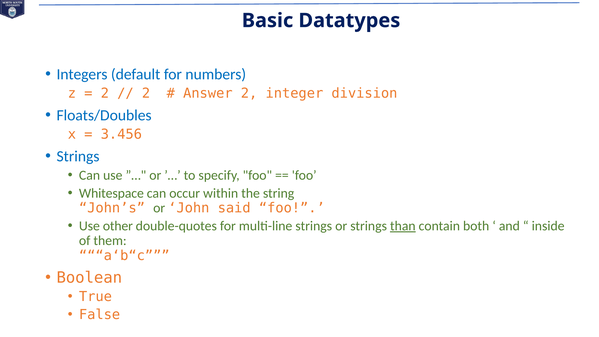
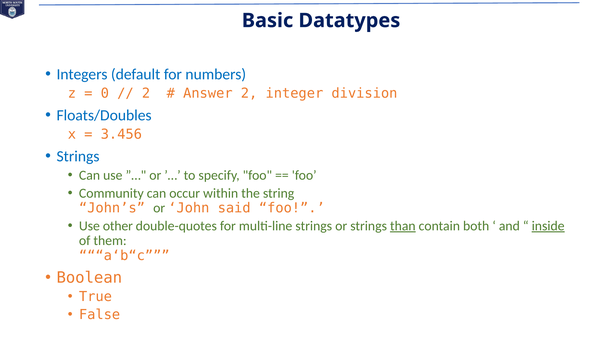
2: 2 -> 0 (105, 93)
Whitespace: Whitespace -> Community (111, 193)
inside underline: none -> present (548, 226)
